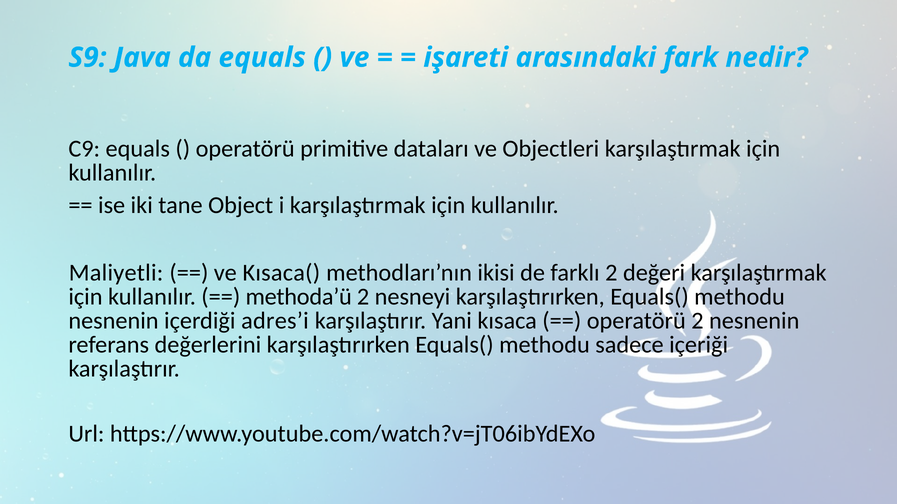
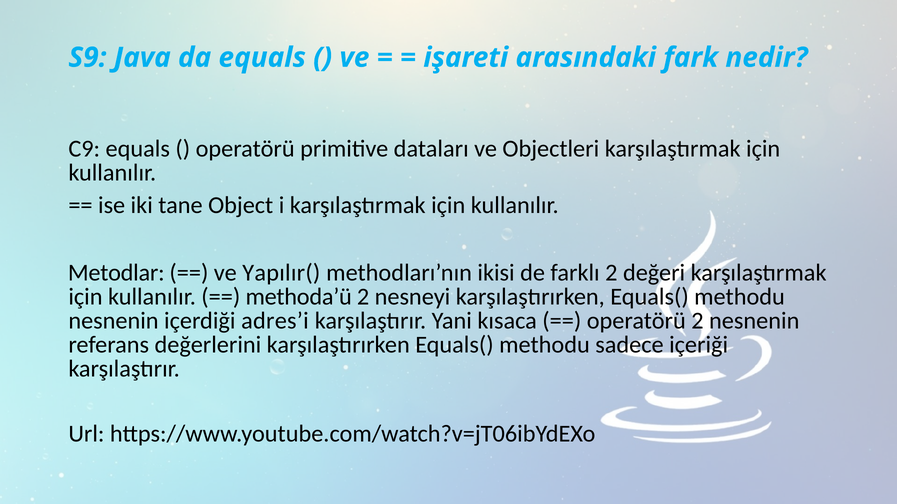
Maliyetli: Maliyetli -> Metodlar (116, 273)
Kısaca(: Kısaca( -> Yapılır( (281, 273)
